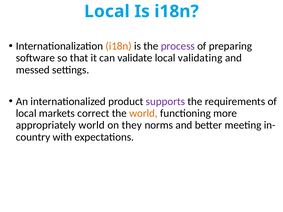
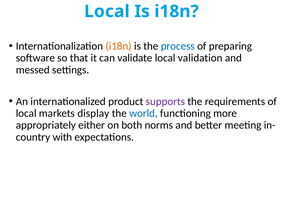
process colour: purple -> blue (178, 46)
validating: validating -> validation (200, 58)
correct: correct -> display (93, 113)
world colour: orange -> blue (143, 113)
appropriately world: world -> either (92, 125)
they: they -> both (132, 125)
